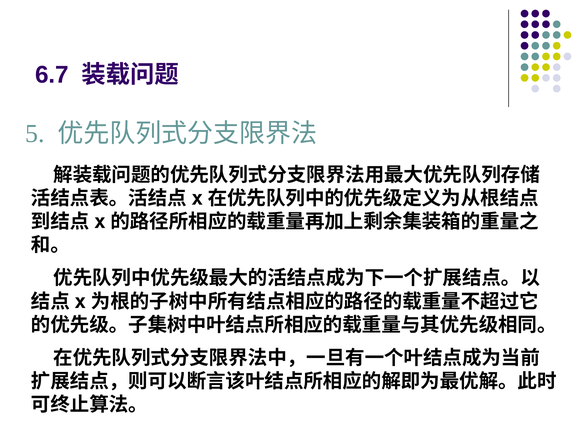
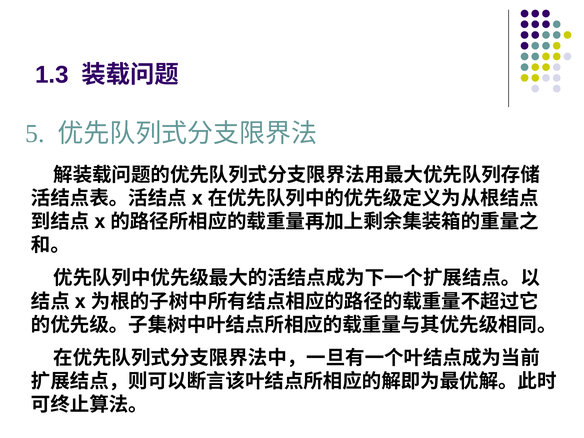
6.7: 6.7 -> 1.3 (52, 75)
